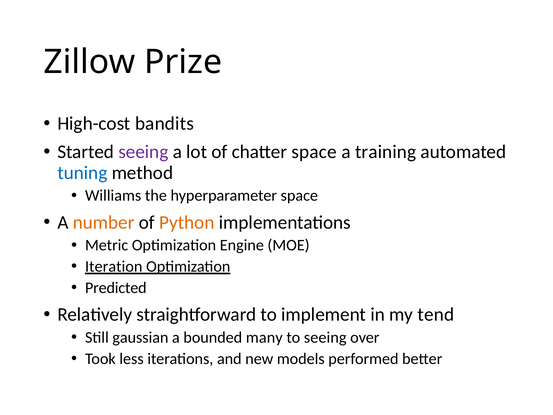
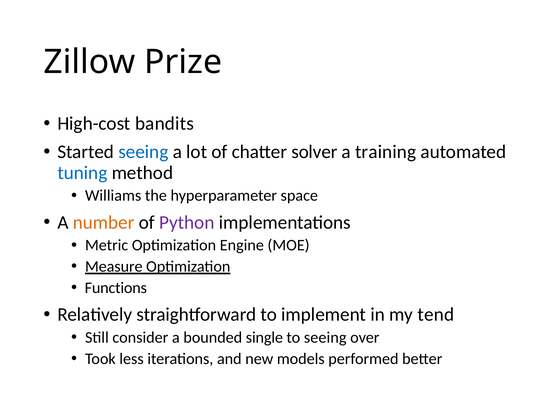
seeing colour: purple -> blue (143, 152)
chatter space: space -> solver (314, 152)
Python colour: orange -> purple (187, 222)
Iteration: Iteration -> Measure (114, 266)
Predicted: Predicted -> Functions (116, 288)
gaussian: gaussian -> consider (140, 337)
many: many -> single (264, 337)
